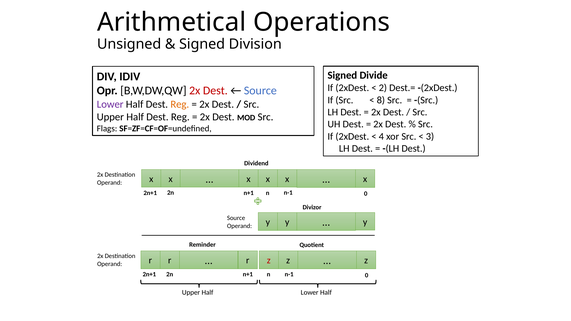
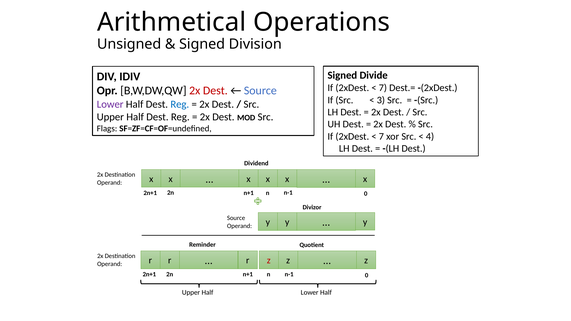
2: 2 -> 7 (383, 88)
8: 8 -> 3 (381, 100)
Reg colour: orange -> blue (180, 104)
4: 4 -> 7 (381, 136)
3: 3 -> 4 (430, 136)
